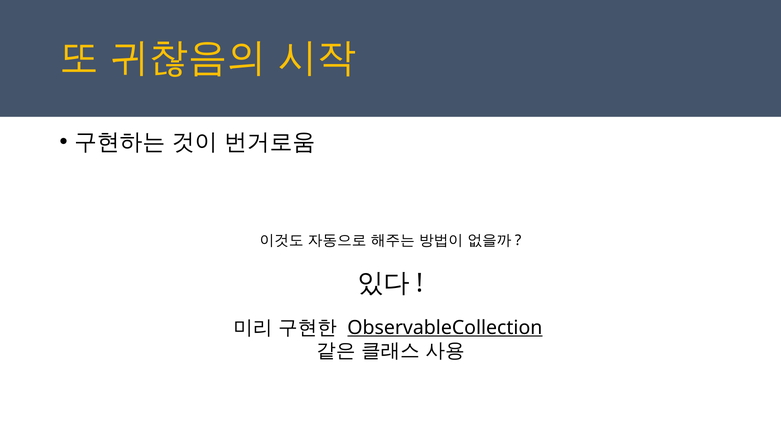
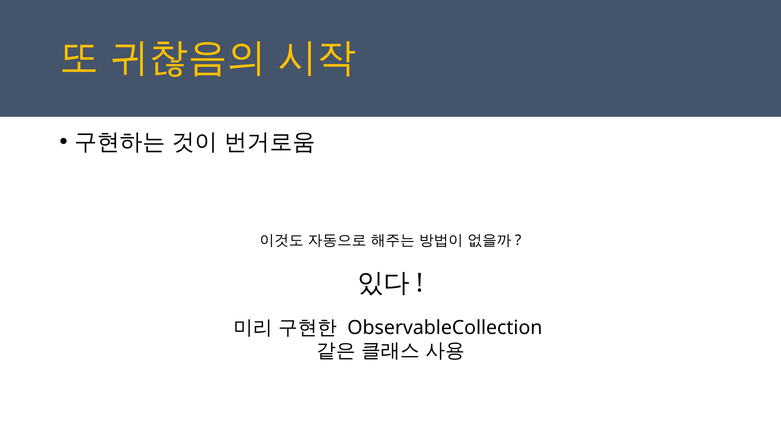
ObservableCollection underline: present -> none (445, 328)
